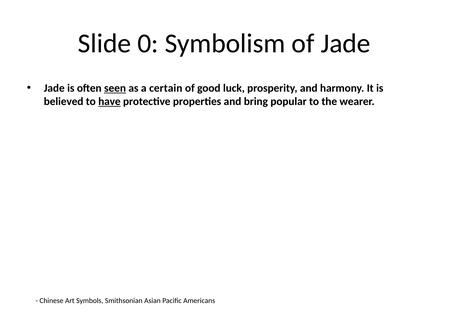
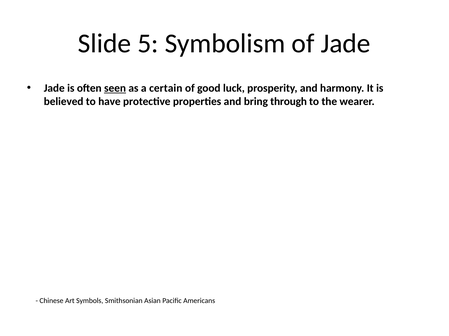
0: 0 -> 5 (148, 43)
have underline: present -> none (109, 102)
popular: popular -> through (289, 102)
